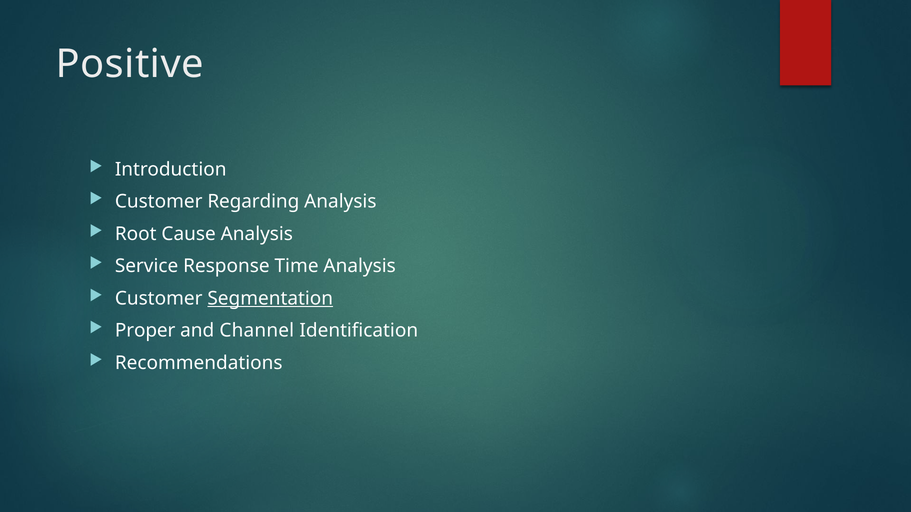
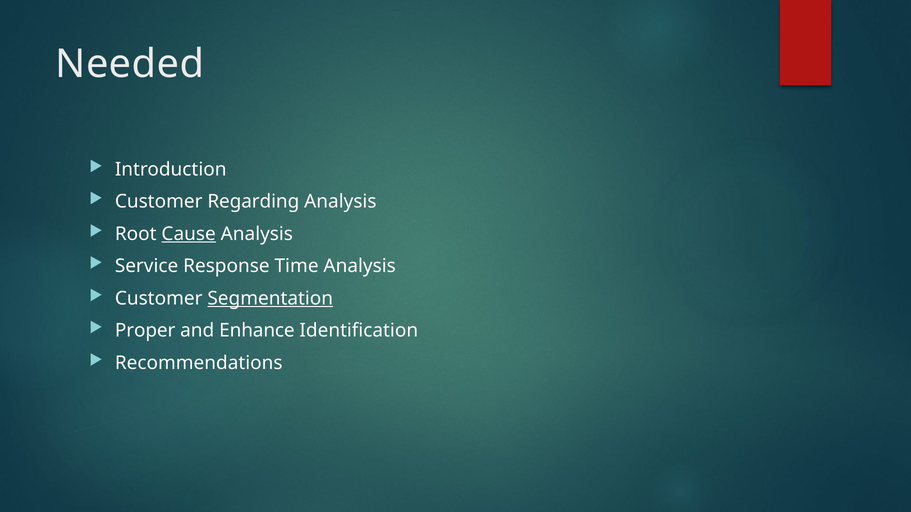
Positive: Positive -> Needed (130, 64)
Cause underline: none -> present (189, 234)
Channel: Channel -> Enhance (257, 331)
